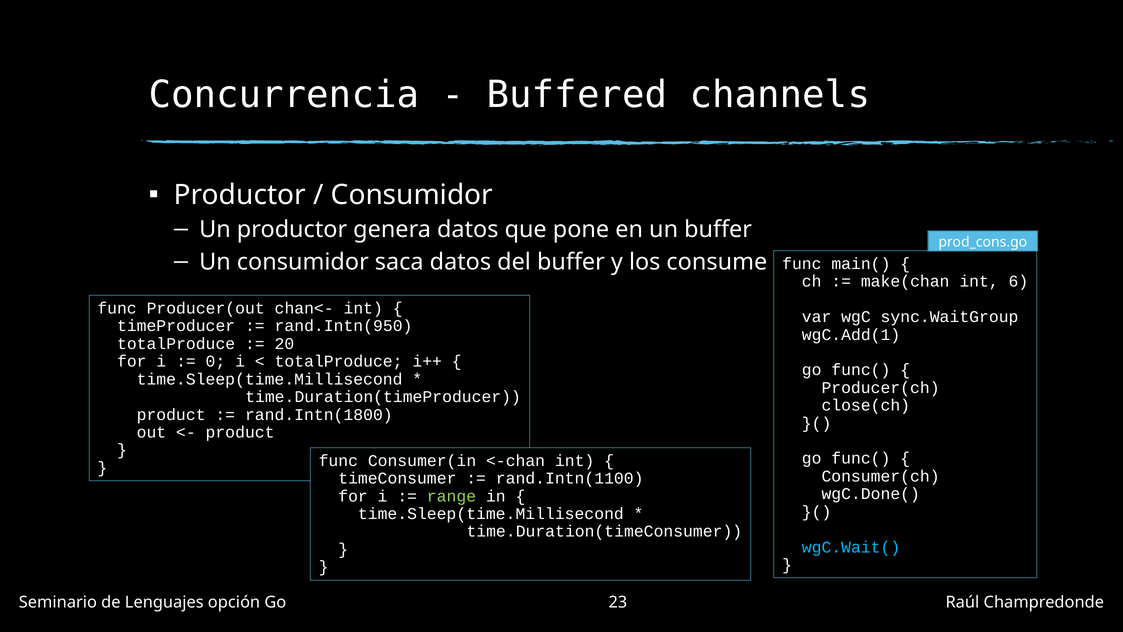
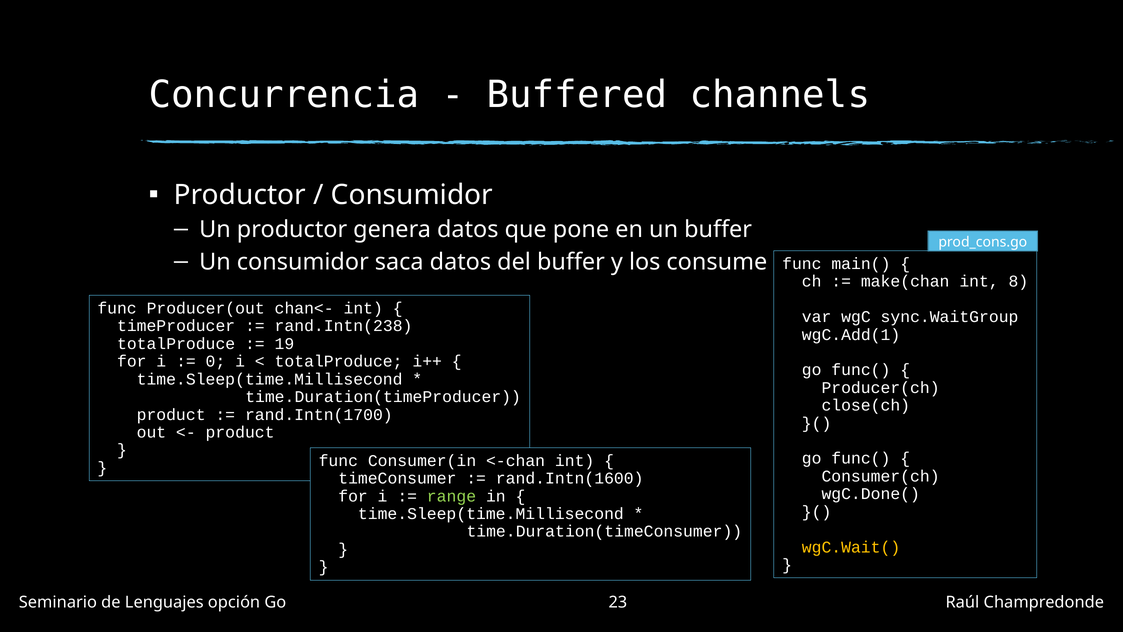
6: 6 -> 8 (1018, 281)
rand.Intn(950: rand.Intn(950 -> rand.Intn(238 (344, 326)
20: 20 -> 19 (284, 344)
rand.Intn(1800: rand.Intn(1800 -> rand.Intn(1700 (319, 415)
rand.Intn(1100: rand.Intn(1100 -> rand.Intn(1600 (570, 478)
wgC.Wait( colour: light blue -> yellow (851, 547)
